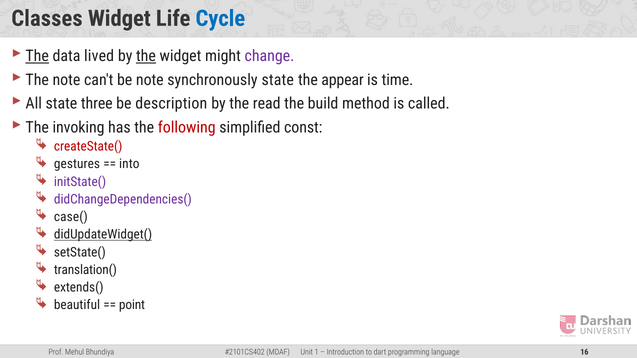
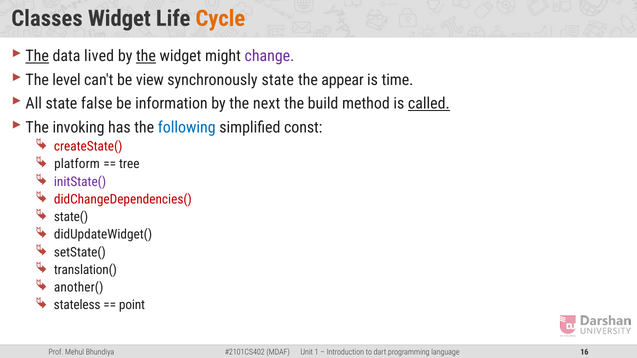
Cycle colour: blue -> orange (220, 18)
The note: note -> level (67, 80)
be note: note -> view (150, 80)
three: three -> false (97, 104)
description: description -> information (171, 104)
read: read -> next (267, 104)
called underline: none -> present (429, 104)
following colour: red -> blue (187, 127)
gestures: gestures -> platform (77, 164)
into: into -> tree (129, 164)
didChangeDependencies( colour: purple -> red (123, 200)
case(: case( -> state( (71, 217)
didUpdateWidget( underline: present -> none (103, 235)
extends(: extends( -> another( (79, 288)
beautiful: beautiful -> stateless (77, 305)
